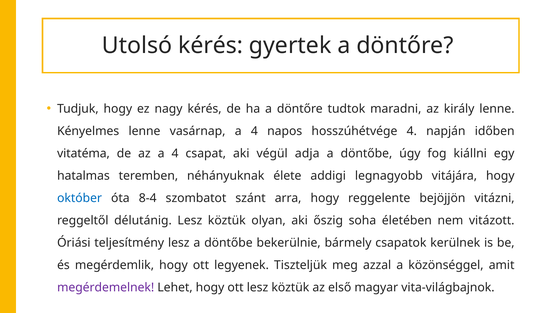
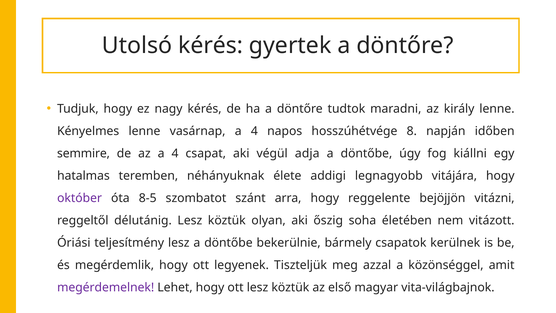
hosszúhétvége 4: 4 -> 8 (412, 131)
vitatéma: vitatéma -> semmire (83, 153)
október colour: blue -> purple (80, 198)
8-4: 8-4 -> 8-5 (148, 198)
